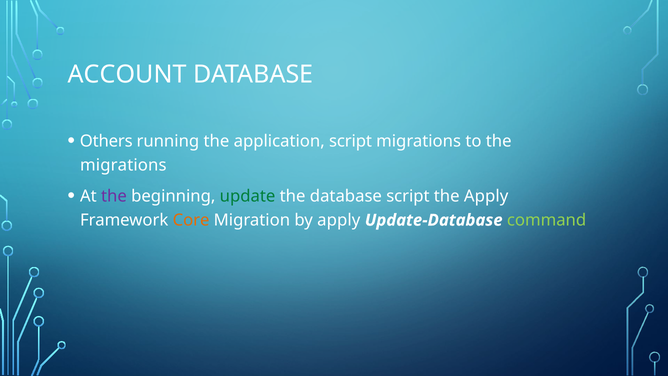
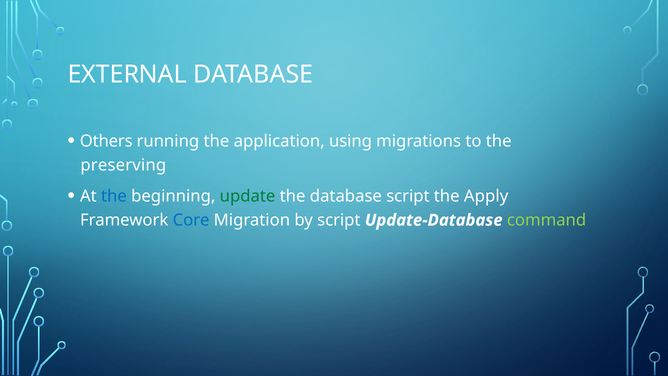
ACCOUNT: ACCOUNT -> EXTERNAL (127, 74)
application script: script -> using (351, 141)
migrations: migrations -> preserving (123, 165)
the colour: purple -> blue (114, 196)
Core colour: orange -> blue (191, 220)
by apply: apply -> script (339, 220)
